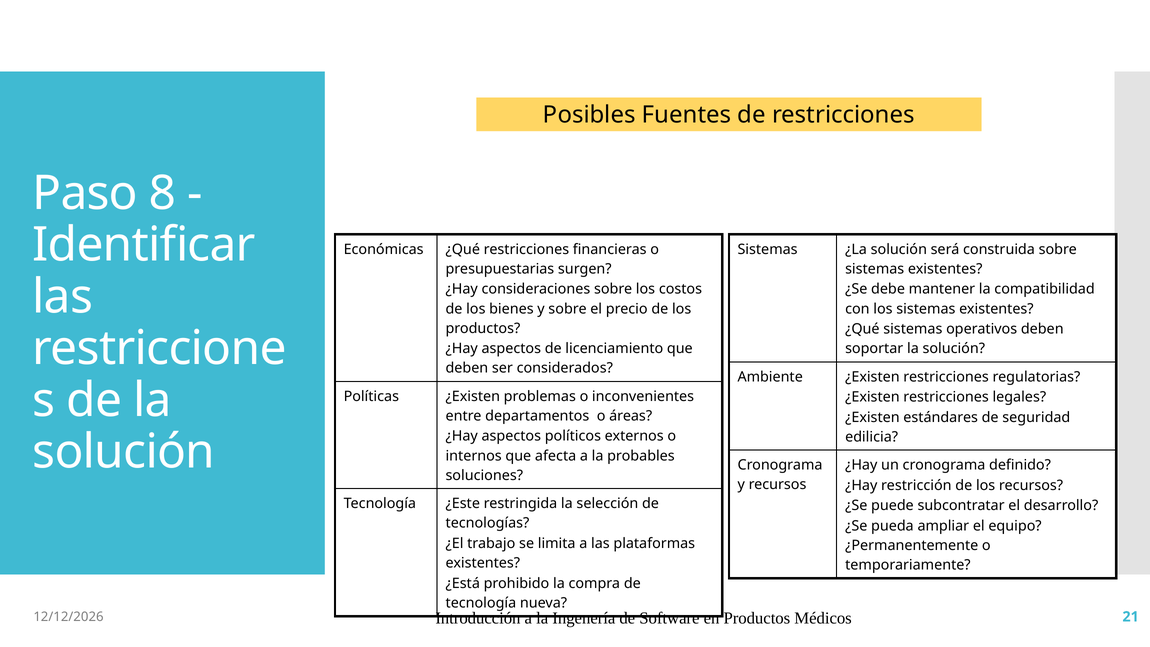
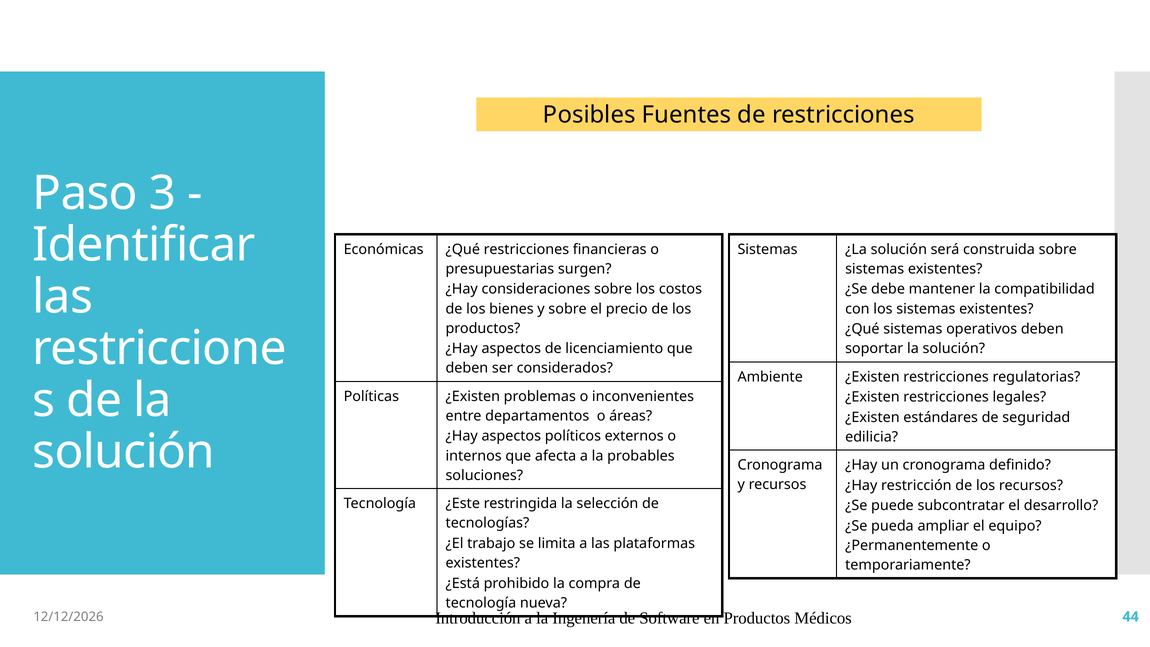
8: 8 -> 3 (163, 193)
21: 21 -> 44 (1131, 617)
